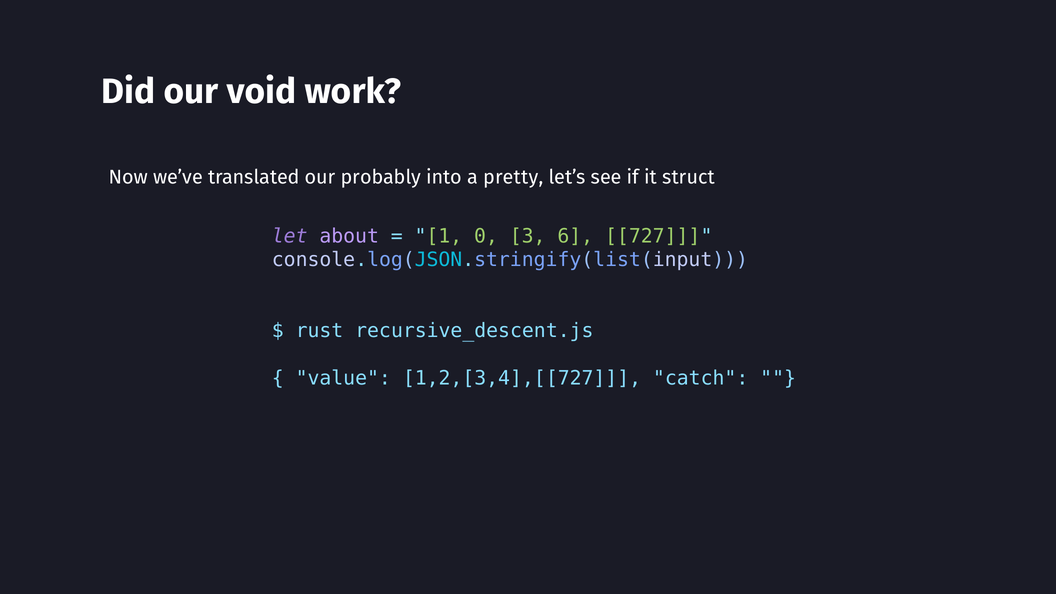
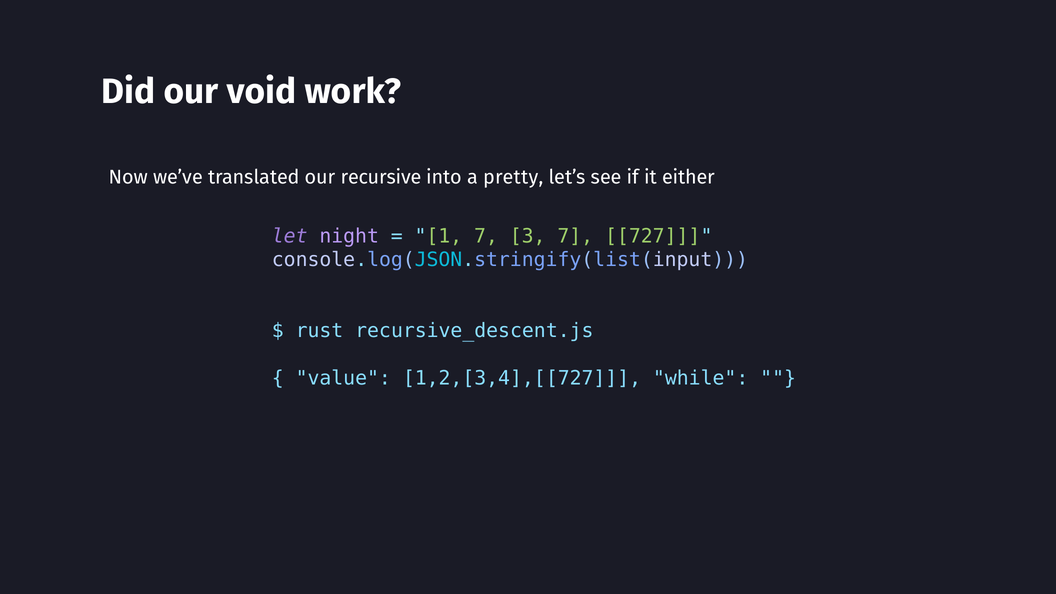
probably: probably -> recursive (381, 177)
struct: struct -> either (689, 177)
about: about -> night (349, 236)
1 0: 0 -> 7 (486, 236)
3 6: 6 -> 7 (575, 236)
catch: catch -> while (701, 378)
